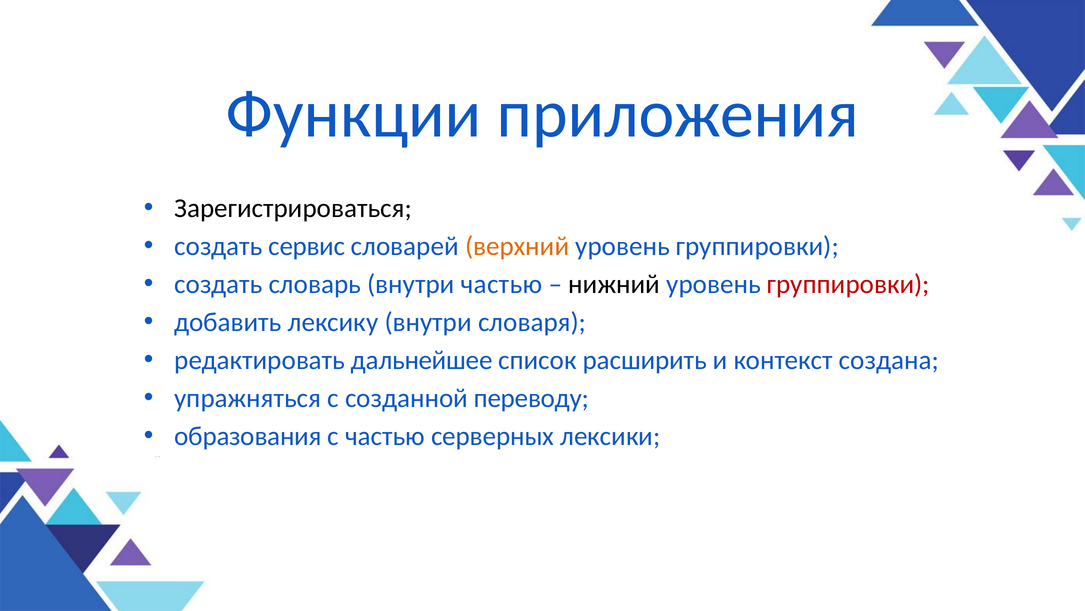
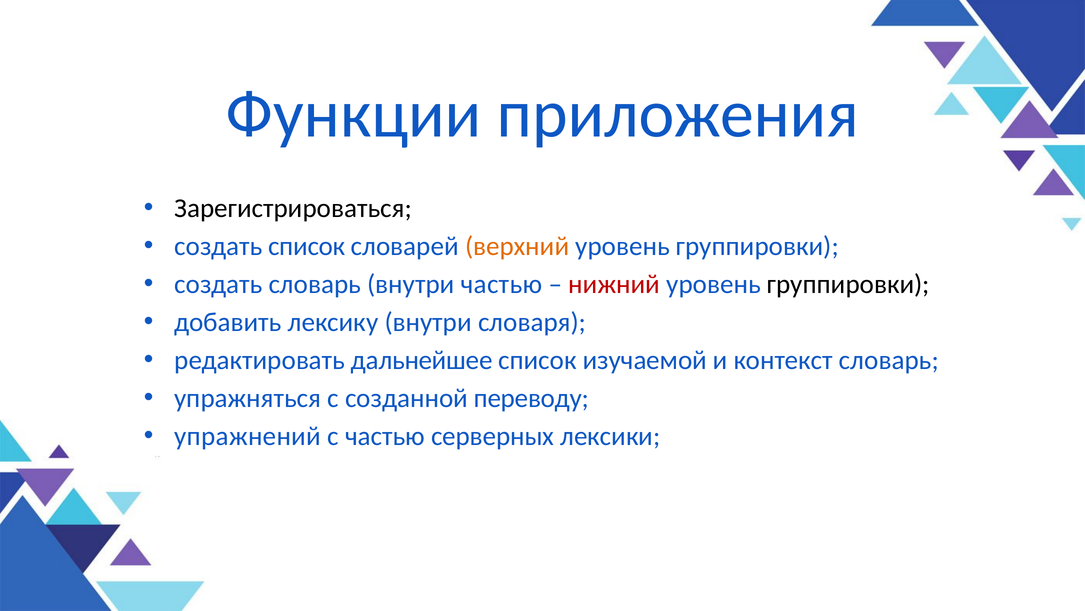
создать сервис: сервис -> список (307, 246)
нижний colour: black -> red (614, 284)
группировки colour: red -> black (848, 284)
расширить: расширить -> изучаемой (645, 360)
контекст создана: создана -> словарь (889, 360)
образования: образования -> упражнений (248, 436)
